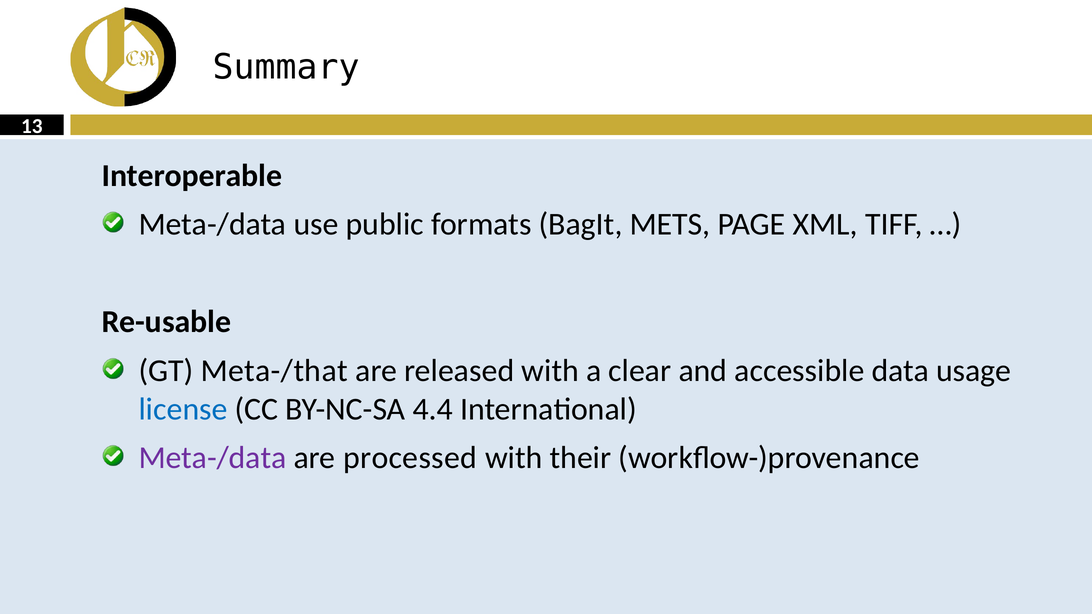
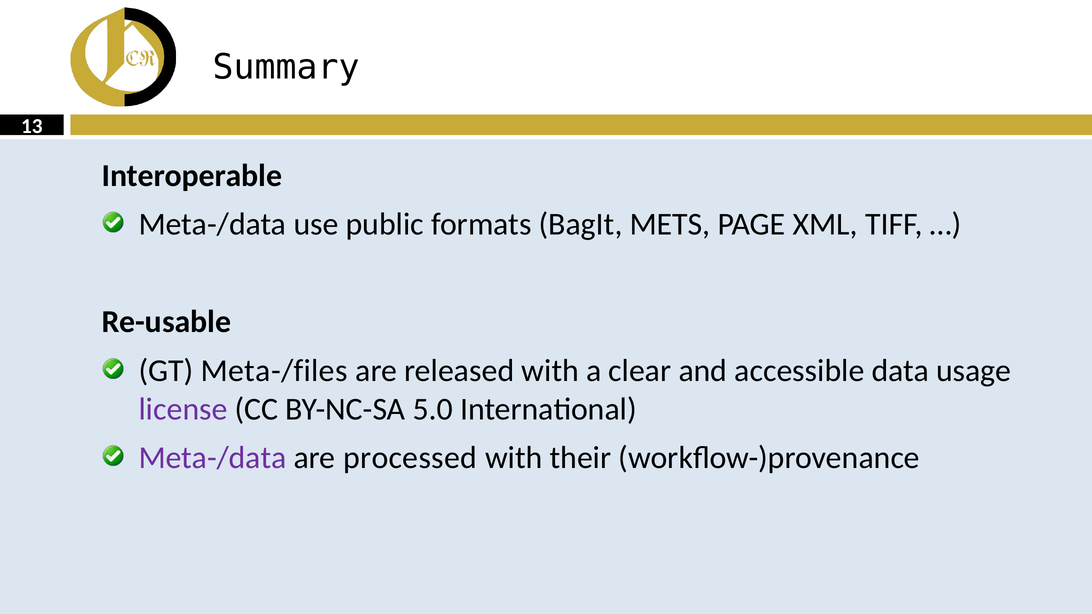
Meta-/that: Meta-/that -> Meta-/files (274, 371)
license colour: blue -> purple (183, 409)
4.4: 4.4 -> 5.0 (433, 409)
